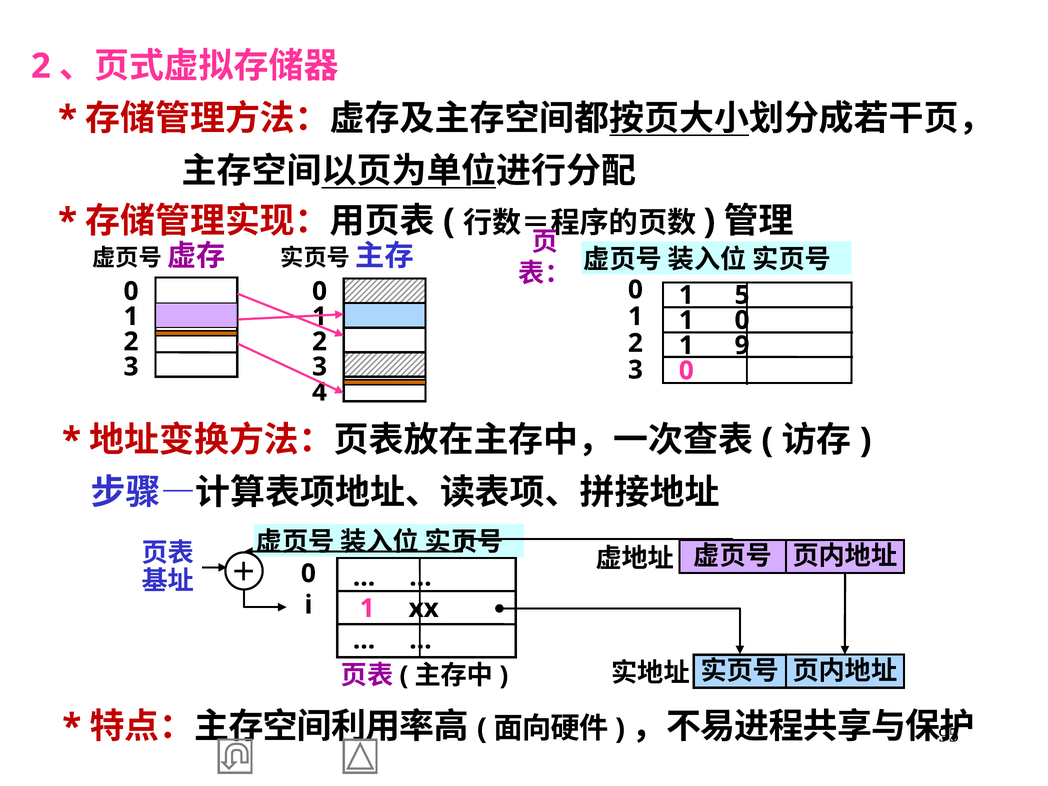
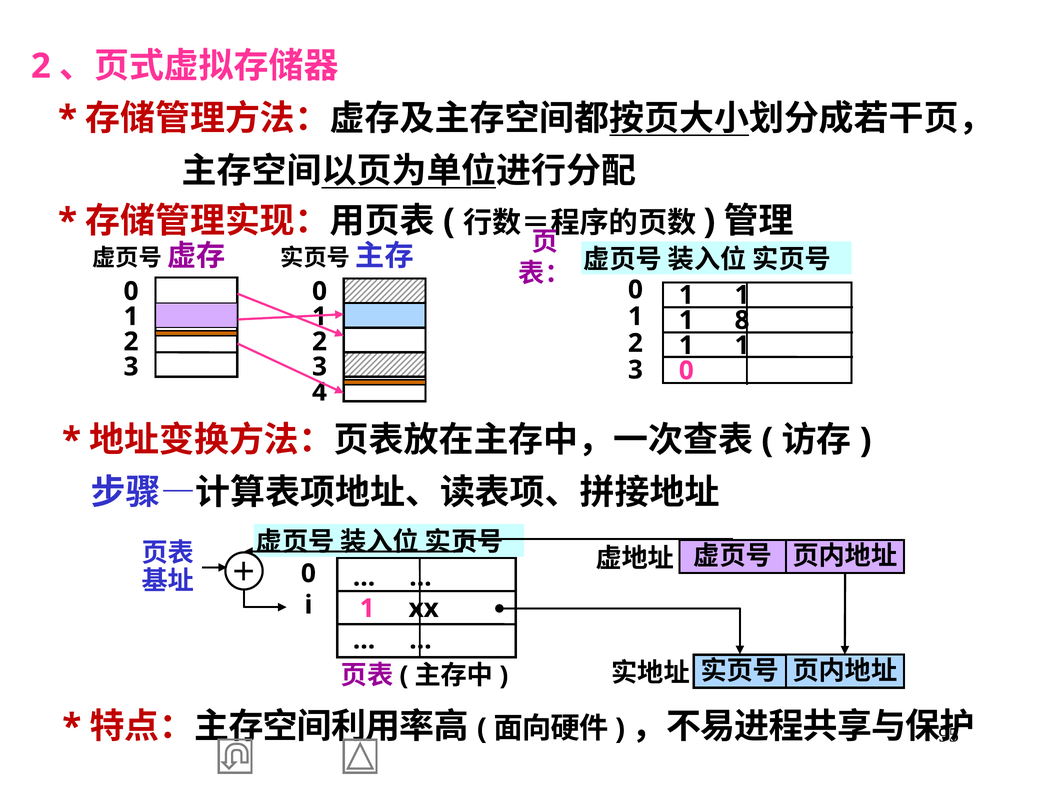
5: 5 -> 1 (742, 295)
1 0: 0 -> 8 (742, 320)
9: 9 -> 1 (742, 345)
